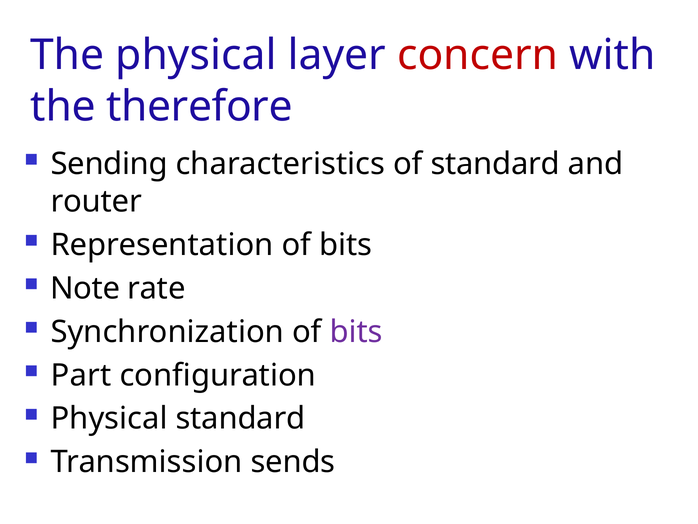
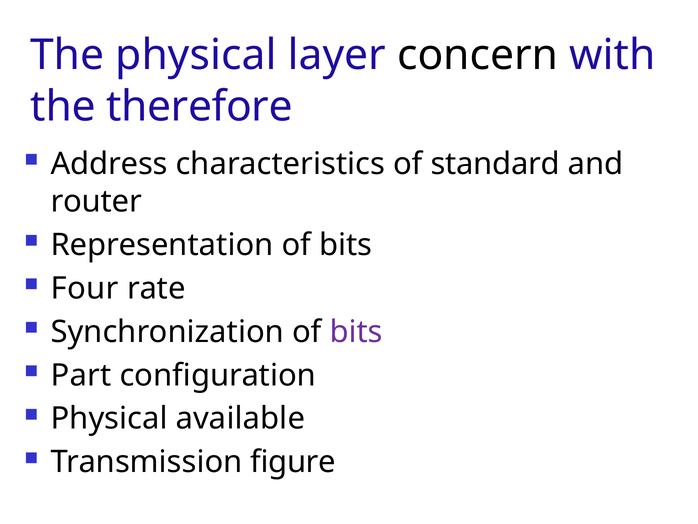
concern colour: red -> black (478, 55)
Sending: Sending -> Address (109, 164)
Note: Note -> Four (85, 288)
Physical standard: standard -> available (240, 418)
sends: sends -> figure (293, 462)
